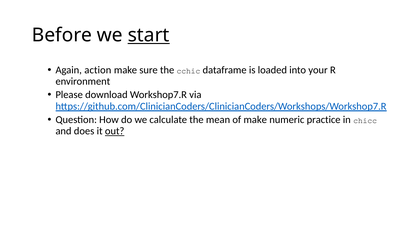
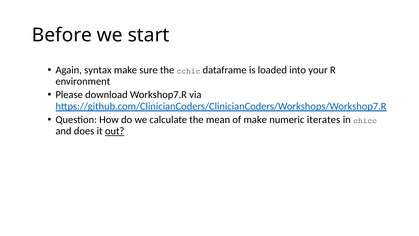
start underline: present -> none (149, 35)
action: action -> syntax (98, 70)
practice: practice -> iterates (324, 120)
